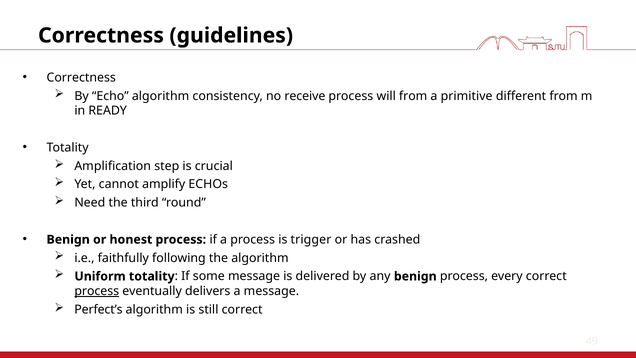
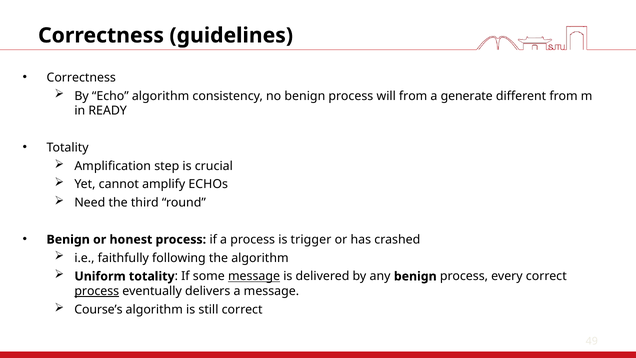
no receive: receive -> benign (305, 96)
primitive: primitive -> generate (467, 96)
message underline: none -> present (254, 276)
Perfect’s: Perfect’s -> Course’s (98, 309)
